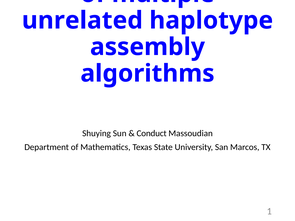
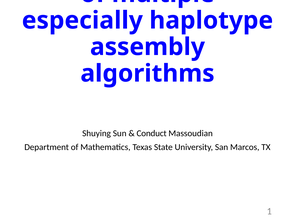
unrelated: unrelated -> especially (82, 20)
